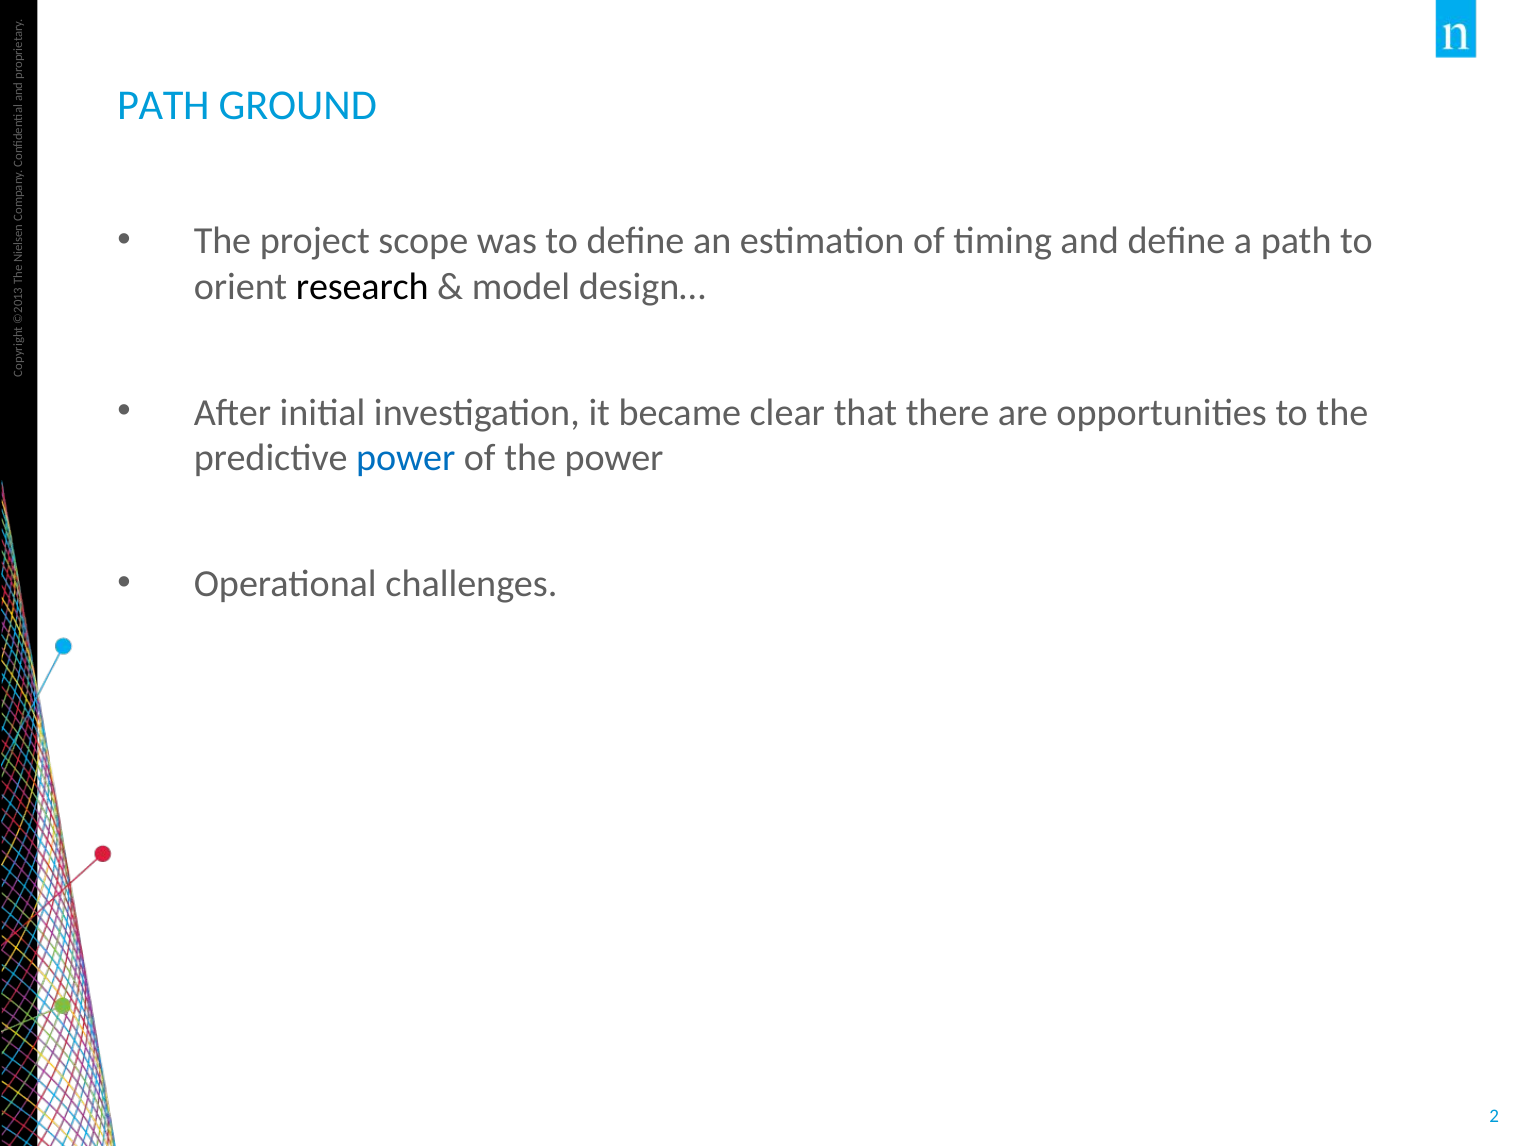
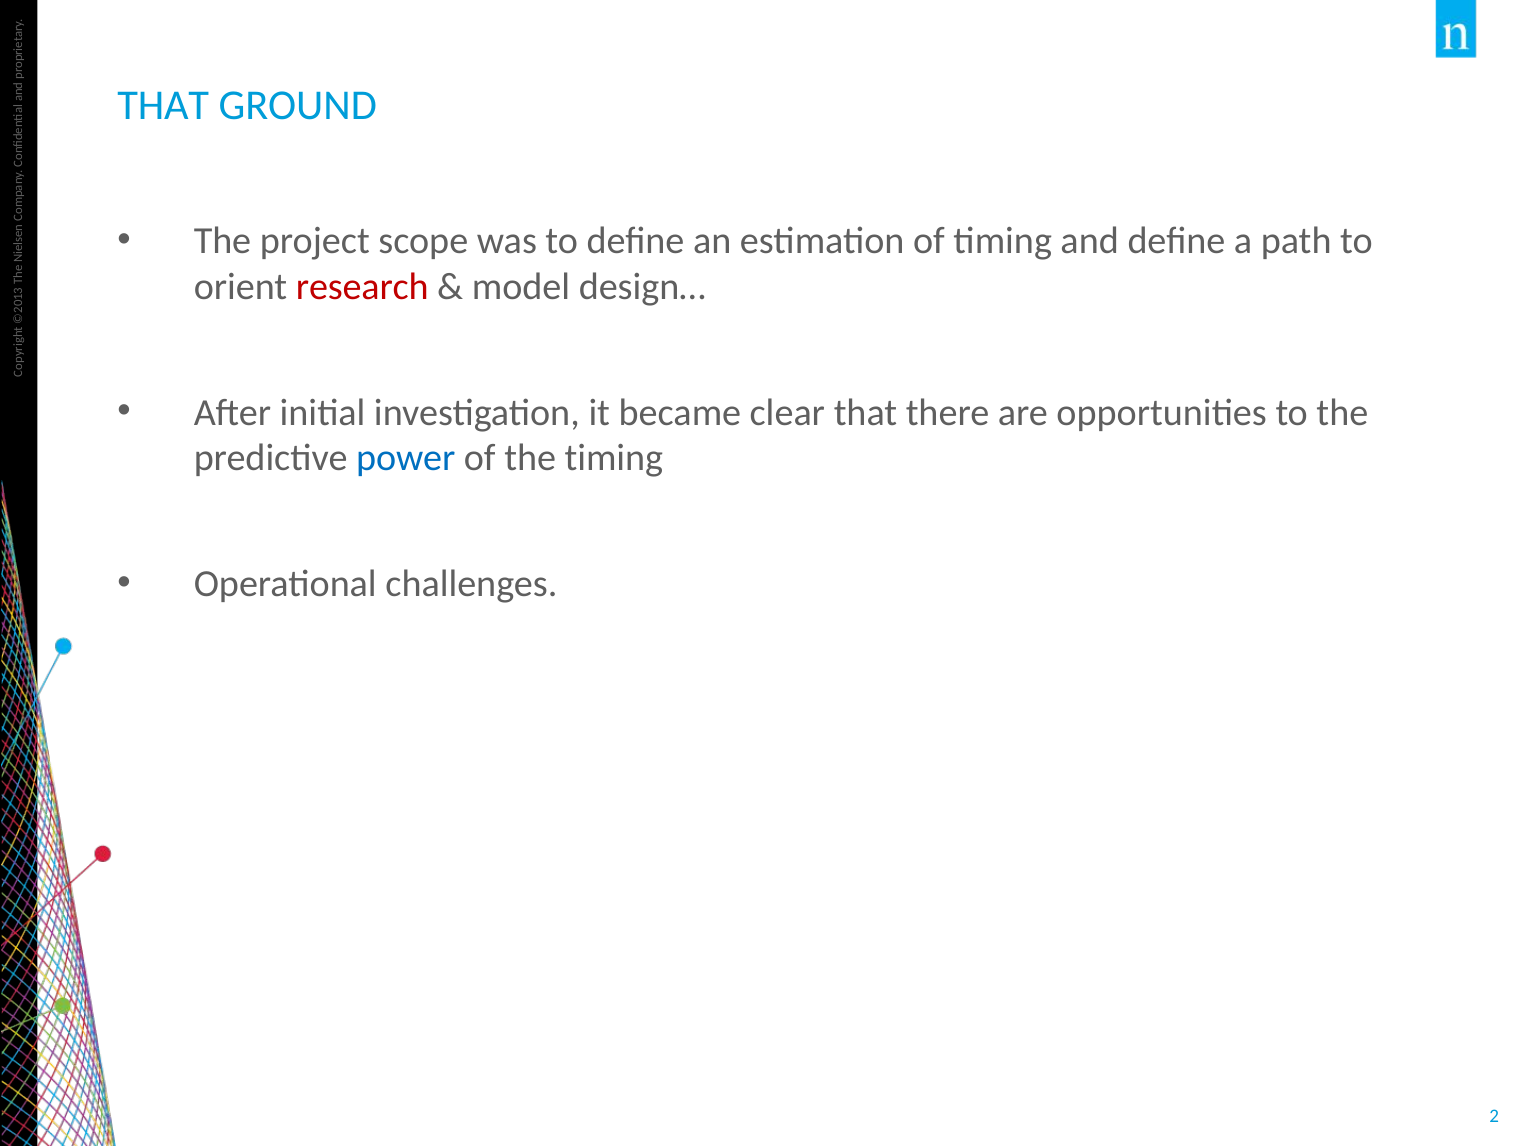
PATH: PATH -> THAT (163, 105)
research colour: black -> red (362, 287)
the power: power -> timing (614, 458)
